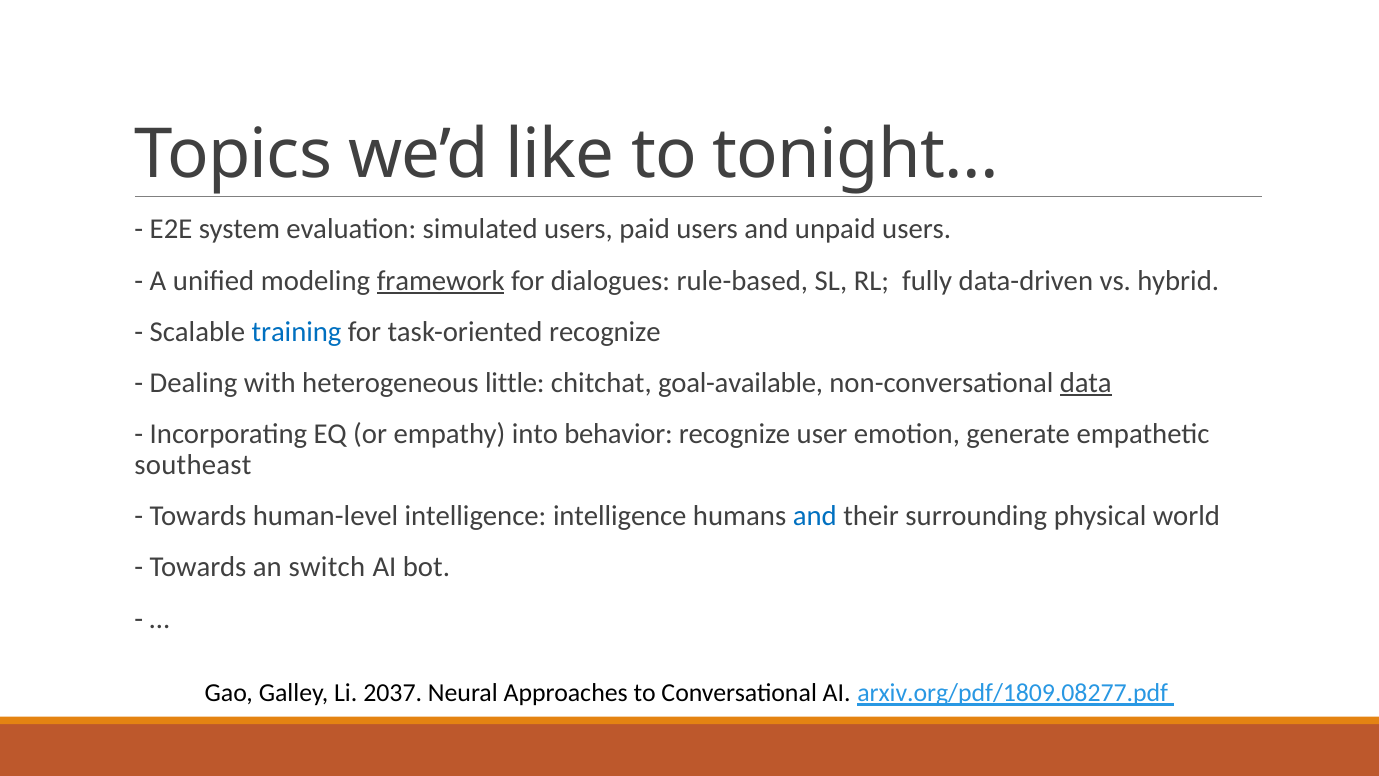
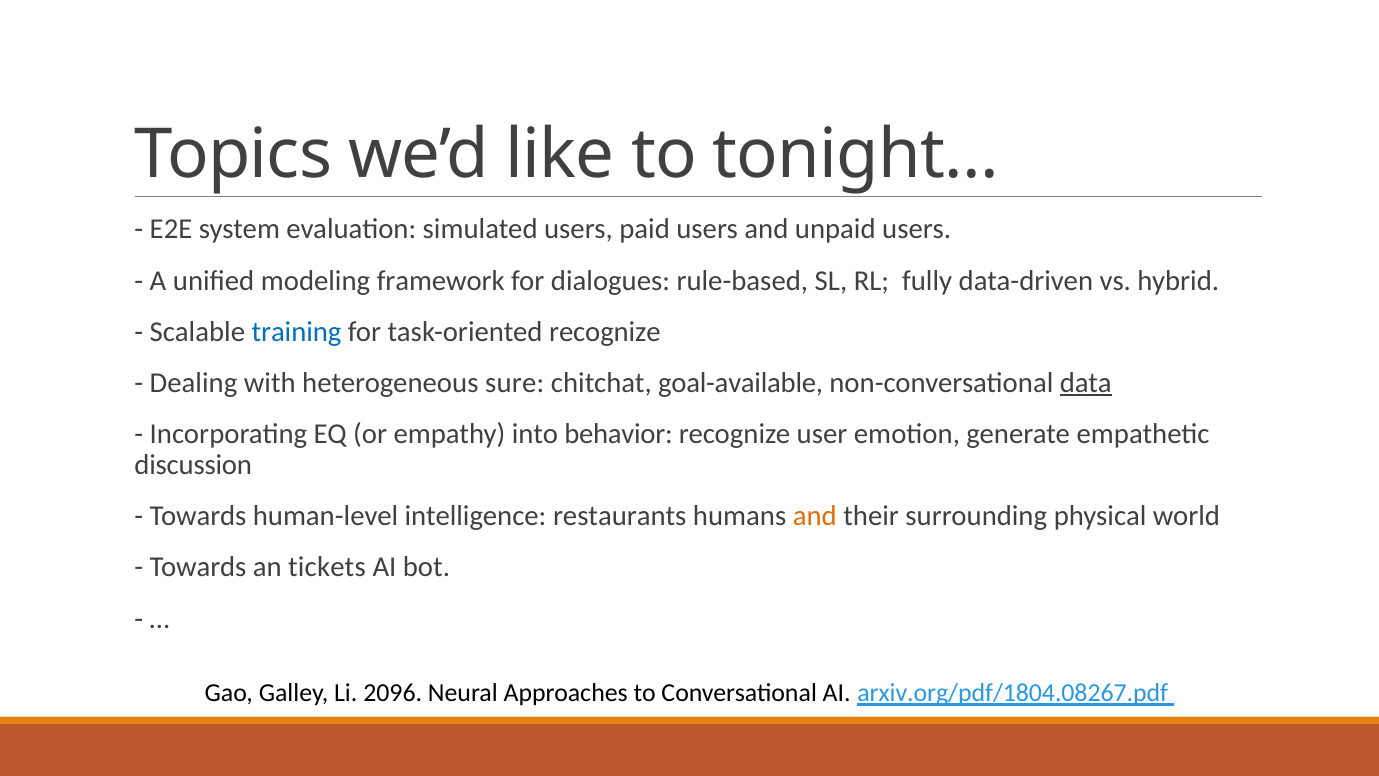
framework underline: present -> none (441, 280)
little: little -> sure (515, 383)
southeast: southeast -> discussion (193, 465)
intelligence intelligence: intelligence -> restaurants (620, 516)
and colour: blue -> orange (815, 516)
switch: switch -> tickets (327, 567)
2037: 2037 -> 2096 (393, 693)
arxiv.org/pdf/1809.08277.pdf: arxiv.org/pdf/1809.08277.pdf -> arxiv.org/pdf/1804.08267.pdf (1013, 693)
